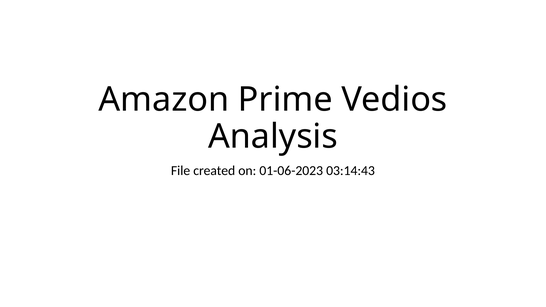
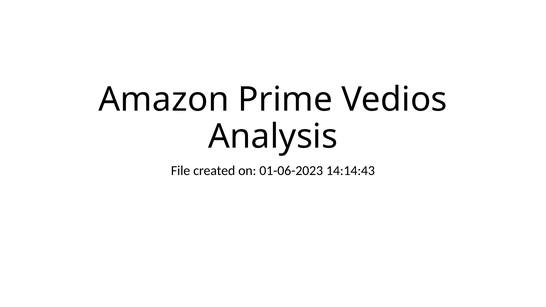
03:14:43: 03:14:43 -> 14:14:43 (351, 171)
